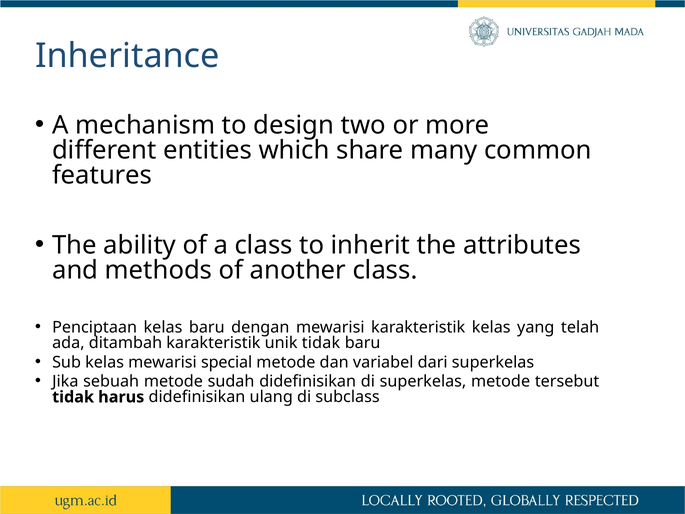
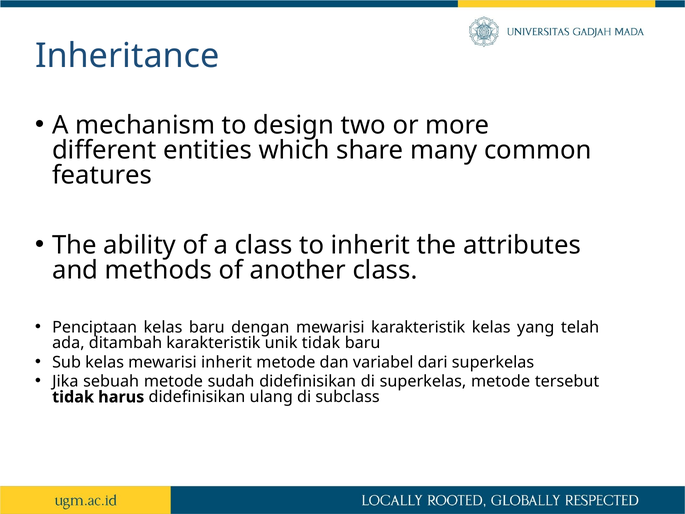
mewarisi special: special -> inherit (226, 362)
